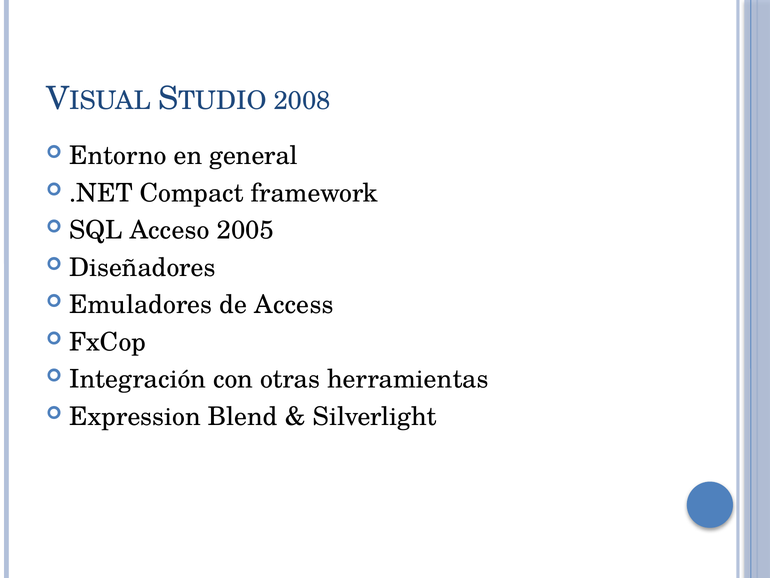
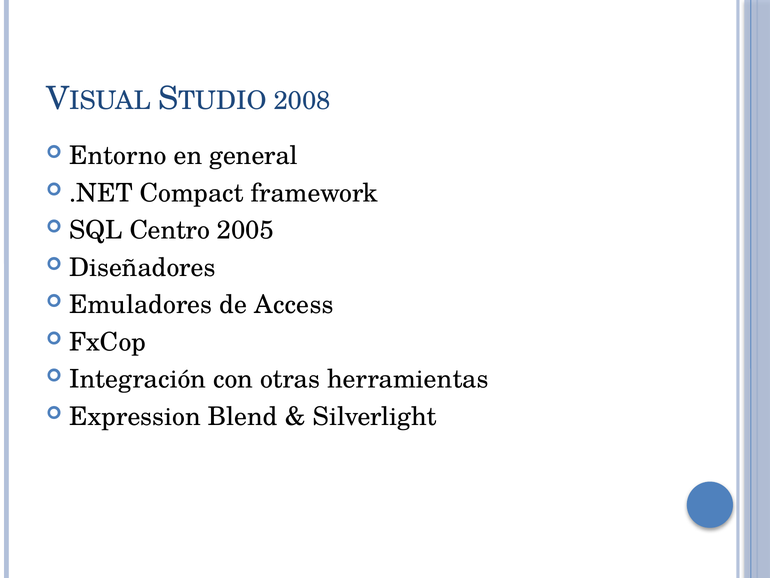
Acceso: Acceso -> Centro (170, 230)
